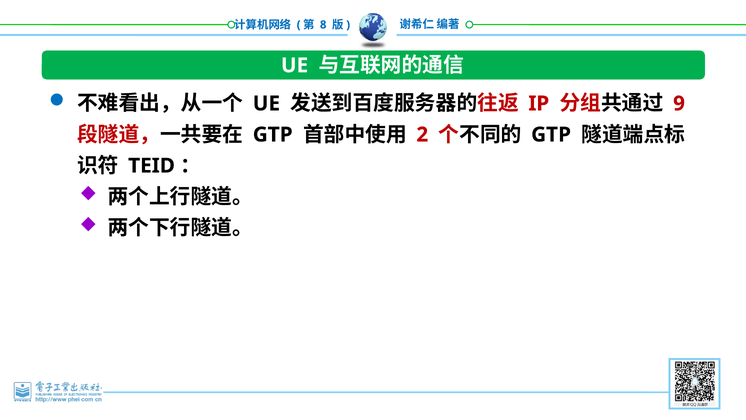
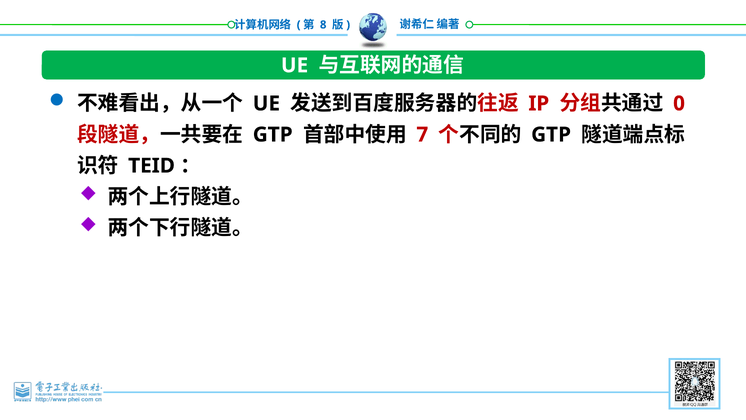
9: 9 -> 0 (679, 103)
2: 2 -> 7 (422, 135)
